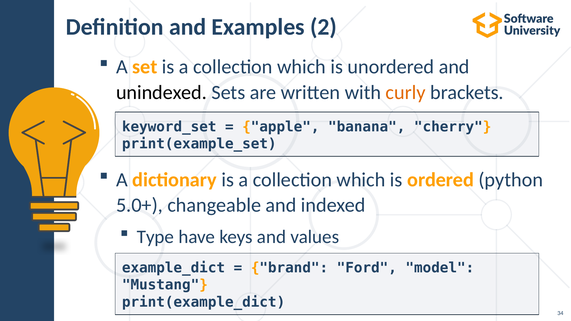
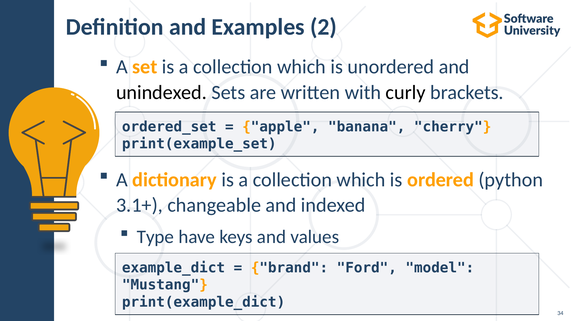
curly colour: orange -> black (406, 92)
keyword_set: keyword_set -> ordered_set (169, 127)
5.0+: 5.0+ -> 3.1+ (139, 205)
